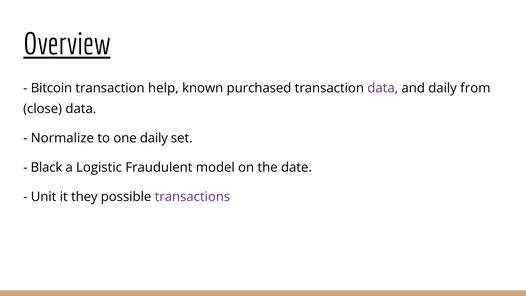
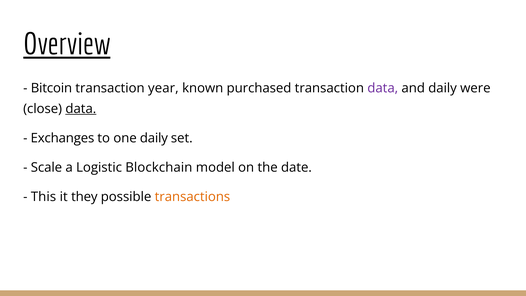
help: help -> year (163, 88)
from: from -> were (475, 88)
data underline: none -> present (81, 109)
Normalize: Normalize -> Exchanges (62, 138)
Black: Black -> Scale (46, 167)
Fraudulent: Fraudulent -> Blockchain (159, 167)
Unit: Unit -> This (44, 197)
transactions colour: purple -> orange (192, 197)
